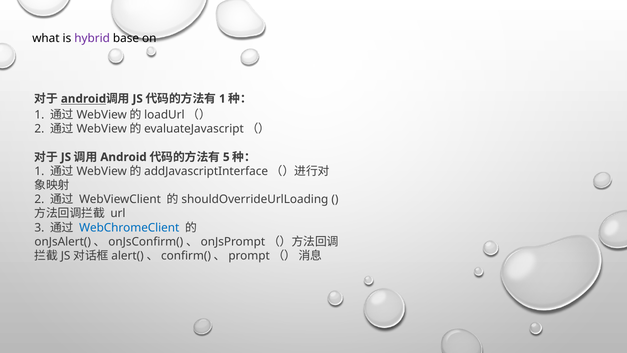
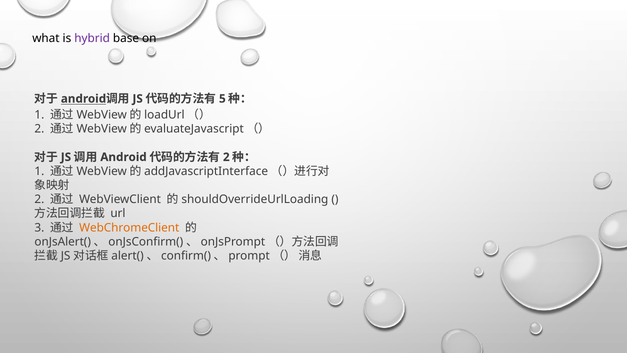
1: 1 -> 5 (222, 99)
5: 5 -> 2 (226, 157)
WebChromeClient colour: blue -> orange (129, 228)
